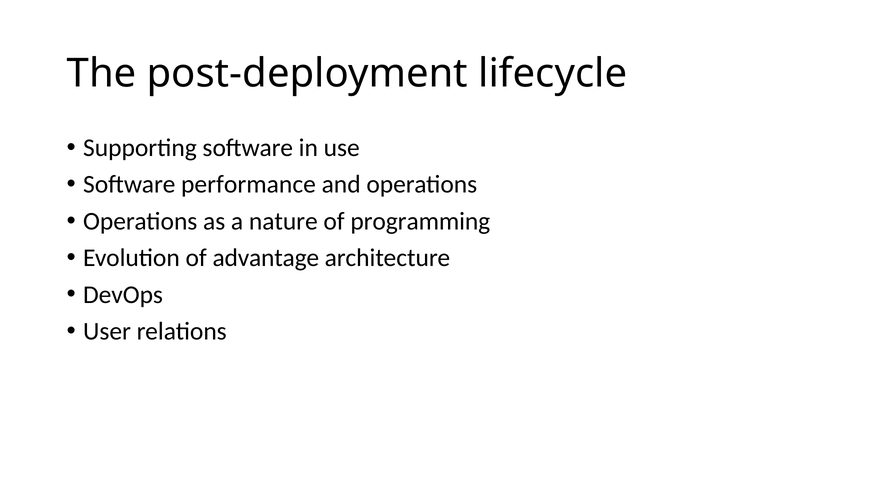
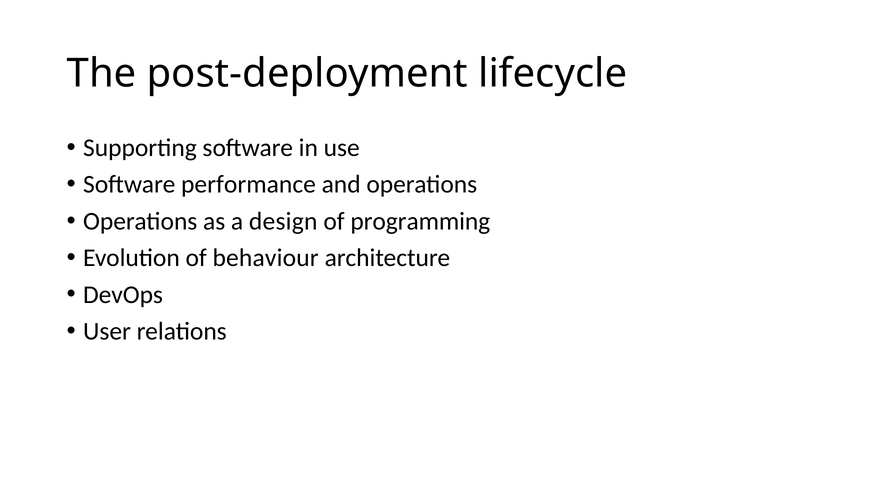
nature: nature -> design (283, 221)
advantage: advantage -> behaviour (266, 258)
